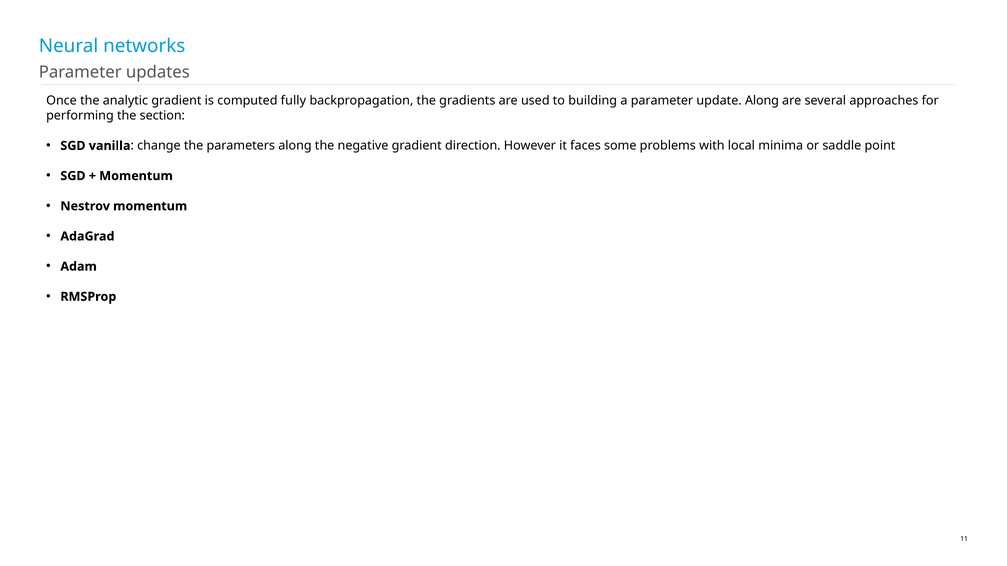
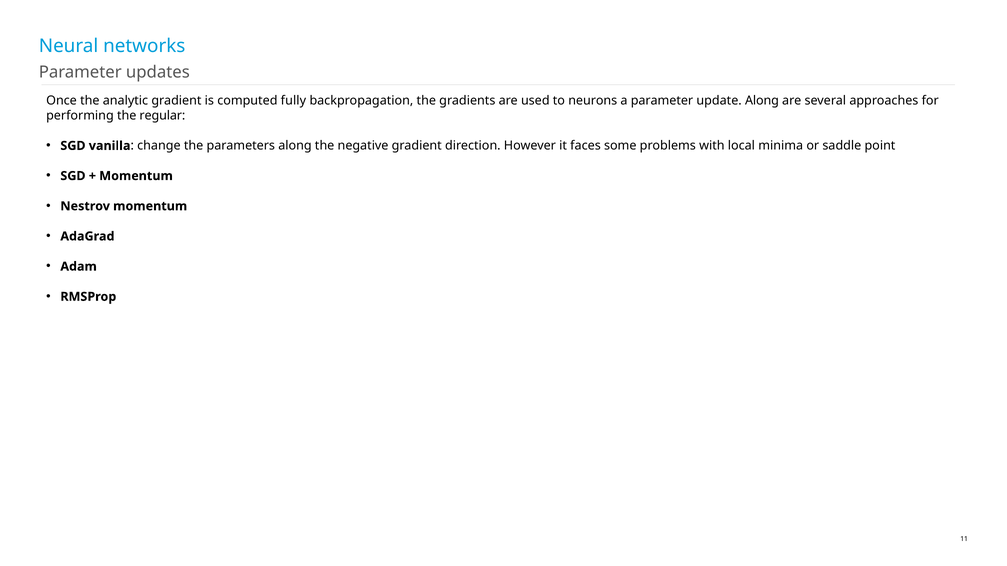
building: building -> neurons (593, 101)
section: section -> regular (162, 116)
